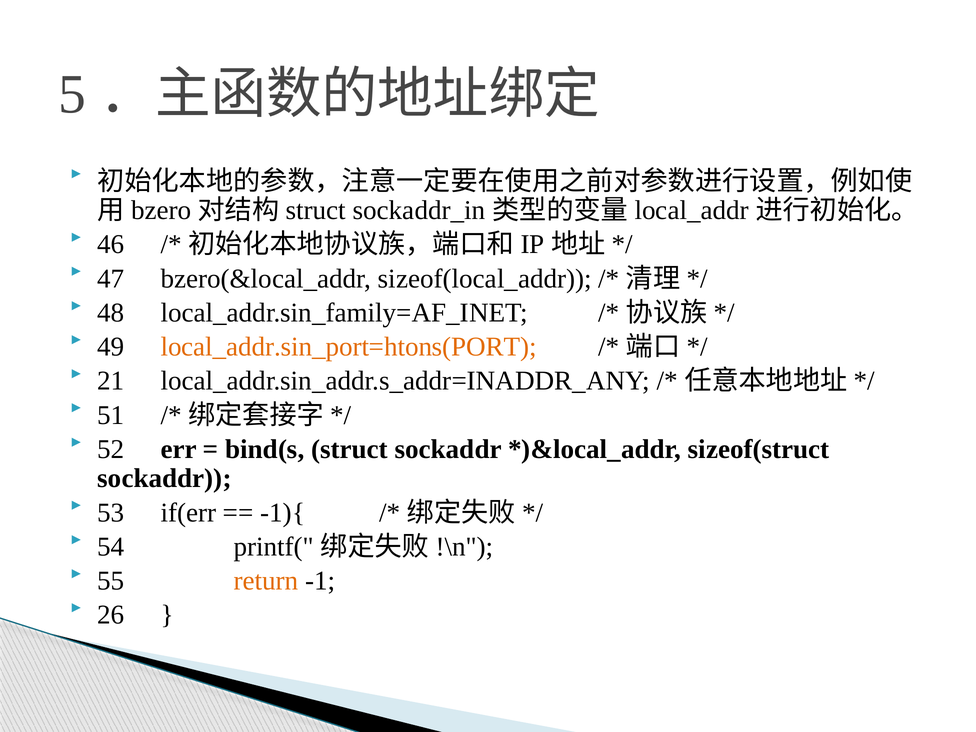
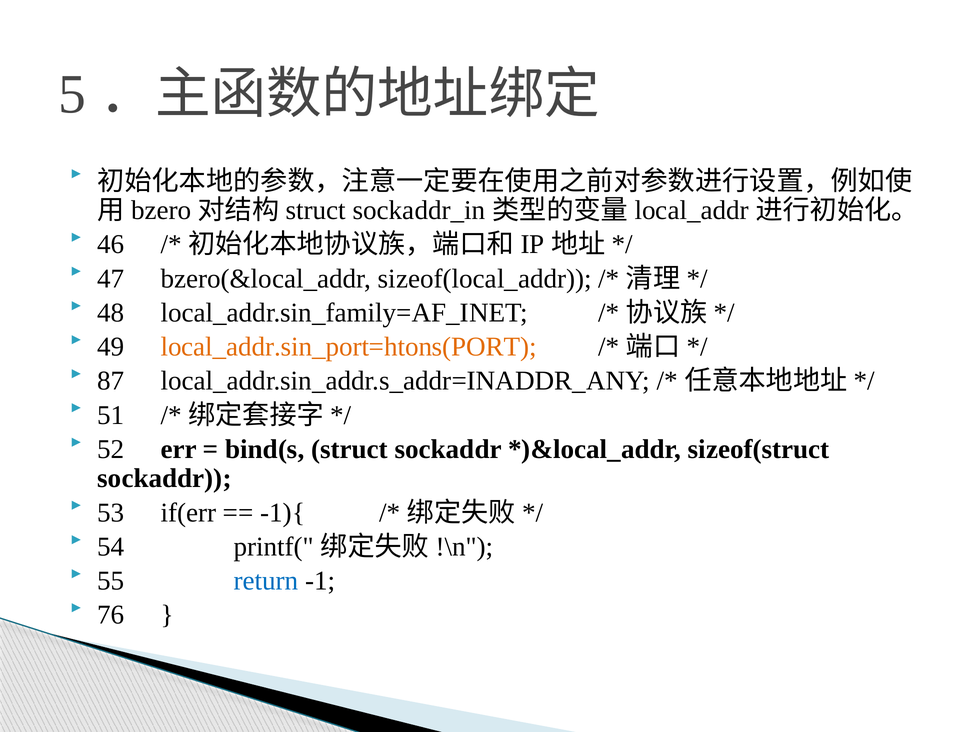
21: 21 -> 87 (111, 381)
return colour: orange -> blue (266, 581)
26: 26 -> 76 (111, 615)
